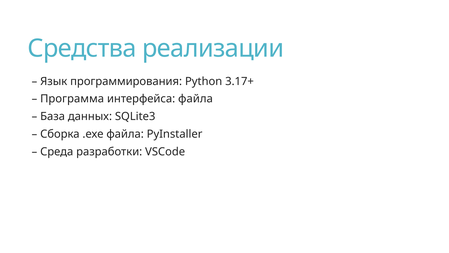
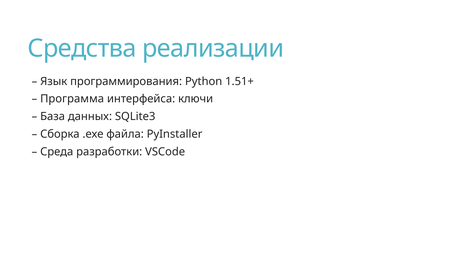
3.17+: 3.17+ -> 1.51+ (240, 81)
интерфейса файла: файла -> ключи (196, 99)
